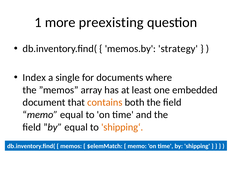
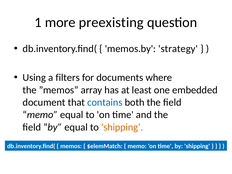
Index: Index -> Using (34, 78)
single: single -> filters (68, 78)
contains colour: orange -> blue (105, 102)
